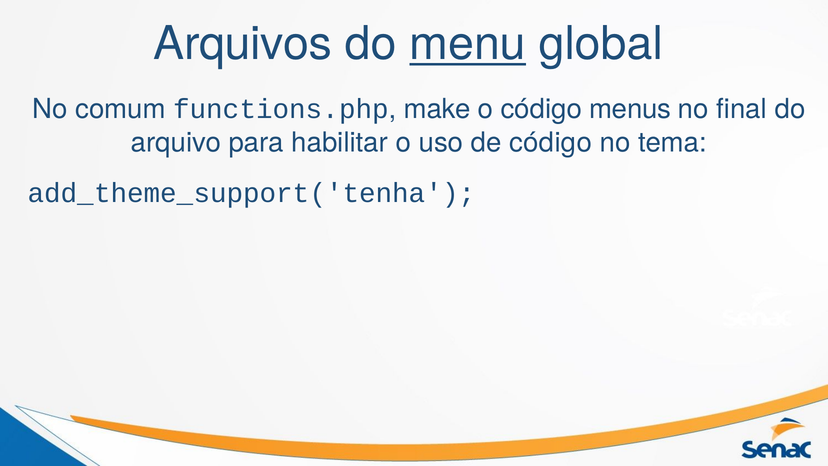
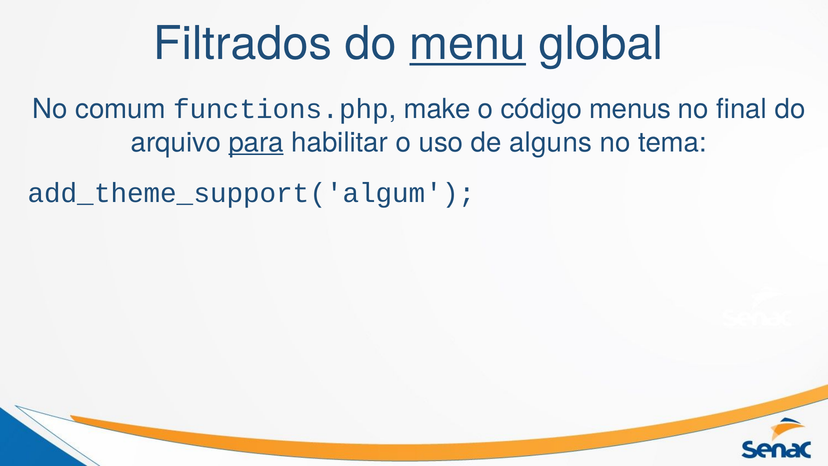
Arquivos: Arquivos -> Filtrados (243, 44)
para underline: none -> present (256, 142)
de código: código -> alguns (551, 142)
add_theme_support('tenha: add_theme_support('tenha -> add_theme_support('algum (252, 193)
